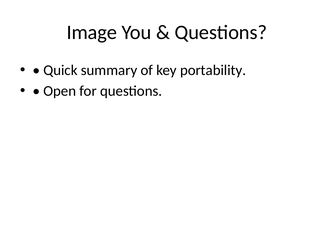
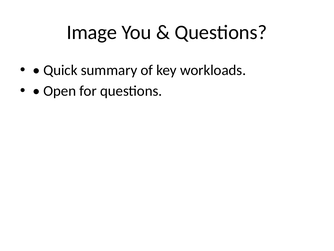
portability: portability -> workloads (213, 70)
